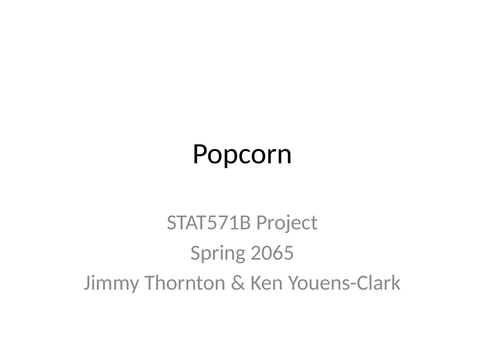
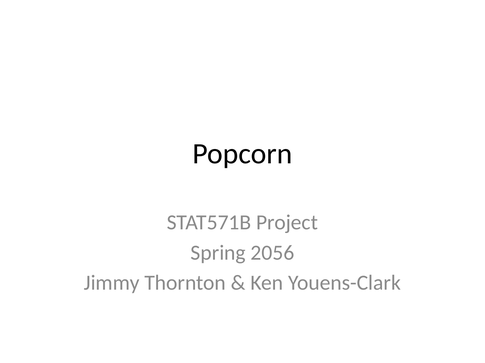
2065: 2065 -> 2056 (272, 253)
